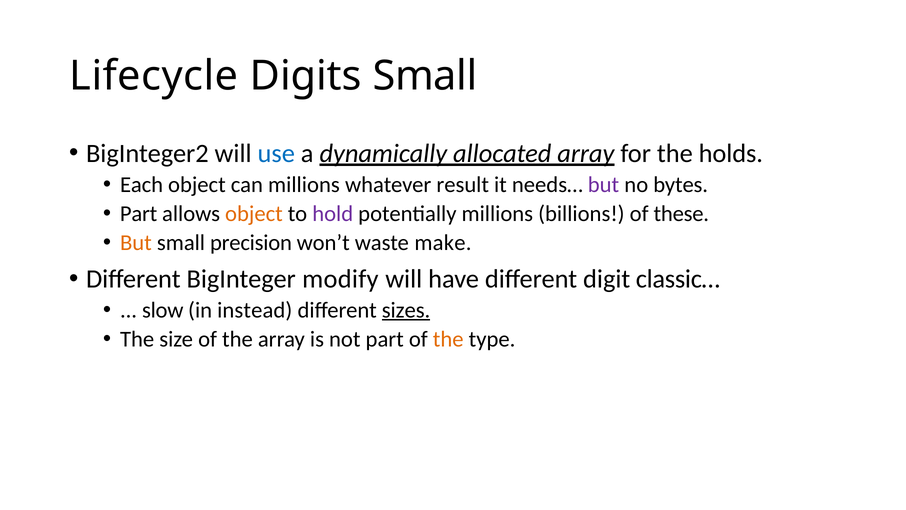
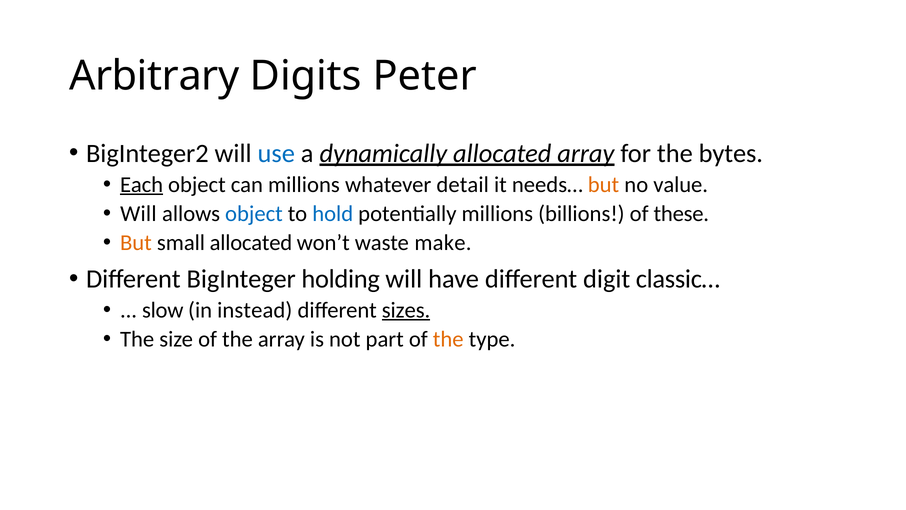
Lifecycle: Lifecycle -> Arbitrary (154, 76)
Digits Small: Small -> Peter (425, 76)
holds: holds -> bytes (731, 153)
Each underline: none -> present (142, 184)
result: result -> detail (463, 184)
but colour: purple -> orange (604, 184)
bytes: bytes -> value (681, 184)
Part: Part -> Will (138, 214)
object colour: orange -> blue (254, 214)
hold colour: purple -> blue (333, 214)
small precision: precision -> allocated (251, 243)
modify: modify -> holding (341, 279)
